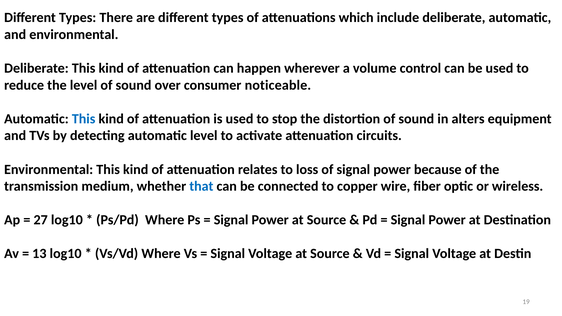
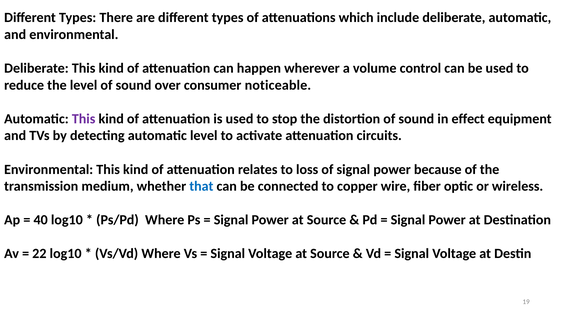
This colour: blue -> purple (84, 119)
alters: alters -> effect (468, 119)
27: 27 -> 40 (41, 220)
13: 13 -> 22 (39, 254)
